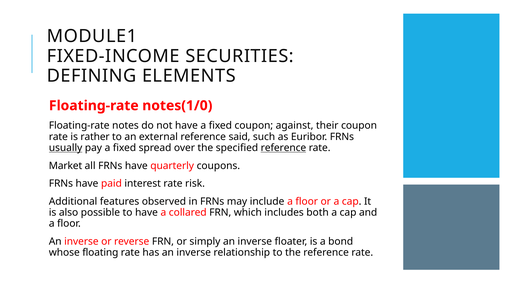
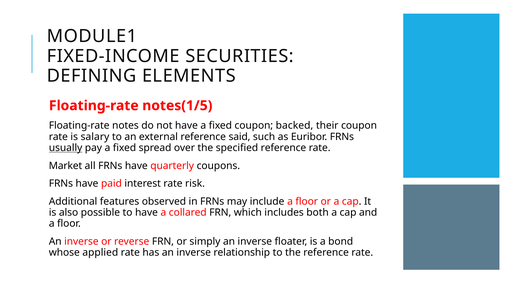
notes(1/0: notes(1/0 -> notes(1/5 (177, 106)
against: against -> backed (294, 126)
rather: rather -> salary (95, 137)
reference underline: present -> none (283, 148)
floating: floating -> applied (100, 253)
